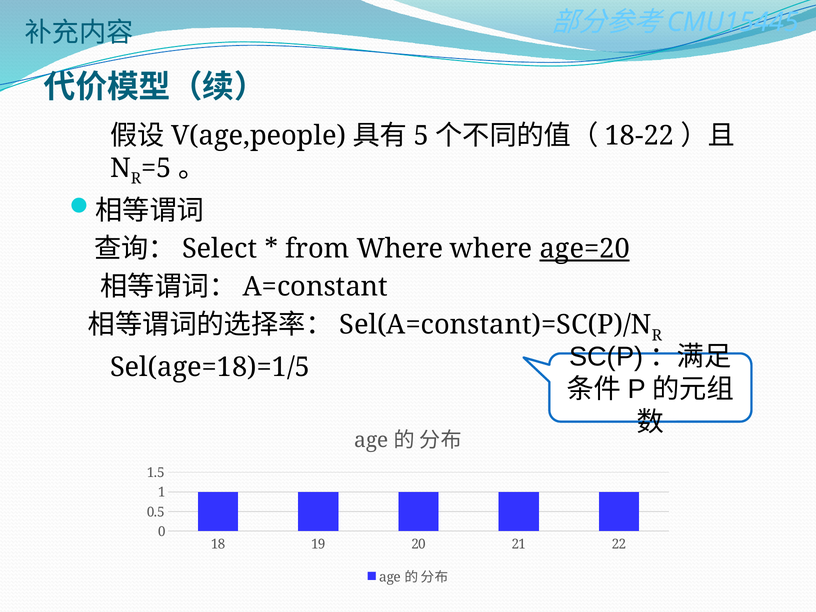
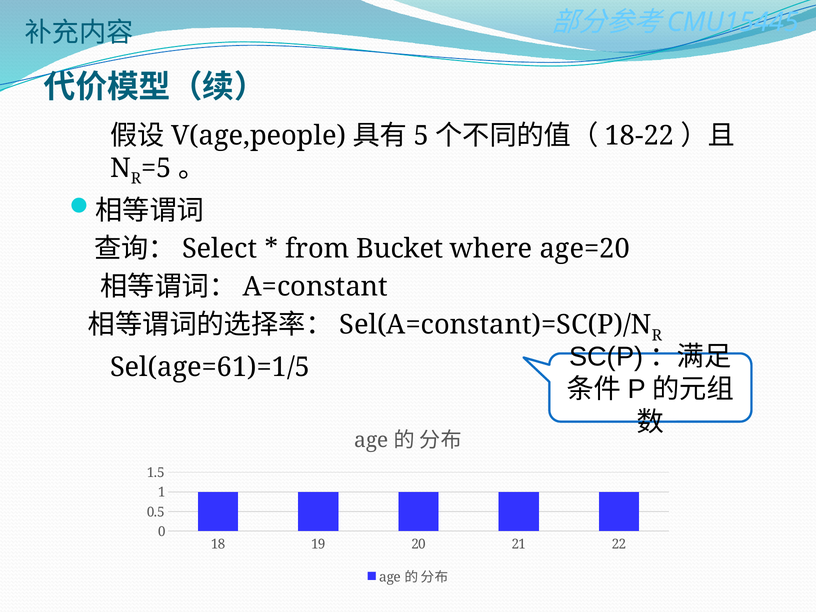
from Where: Where -> Bucket (400, 249)
age=20 underline: present -> none (585, 249)
Sel(age=18)=1/5: Sel(age=18)=1/5 -> Sel(age=61)=1/5 (210, 368)
